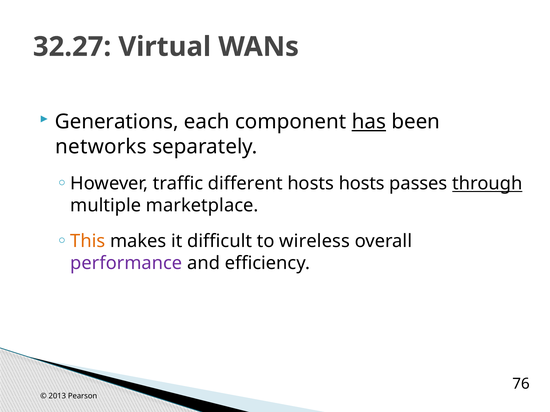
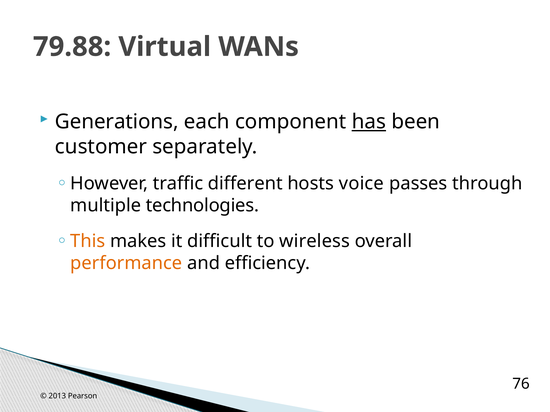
32.27: 32.27 -> 79.88 (72, 47)
networks: networks -> customer (101, 147)
hosts hosts: hosts -> voice (361, 184)
through underline: present -> none (487, 184)
marketplace: marketplace -> technologies (202, 206)
performance colour: purple -> orange (126, 263)
